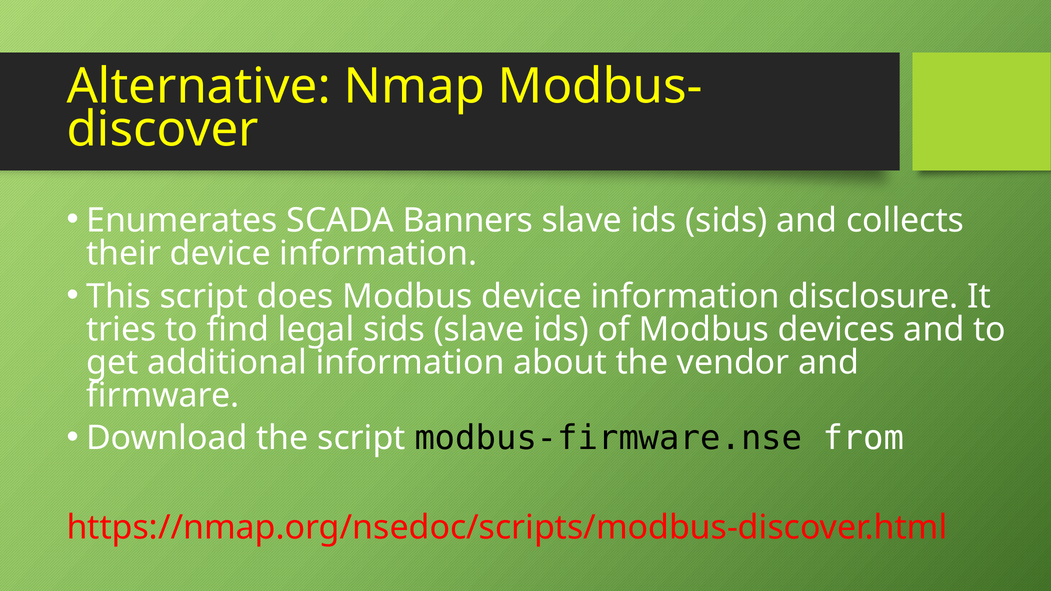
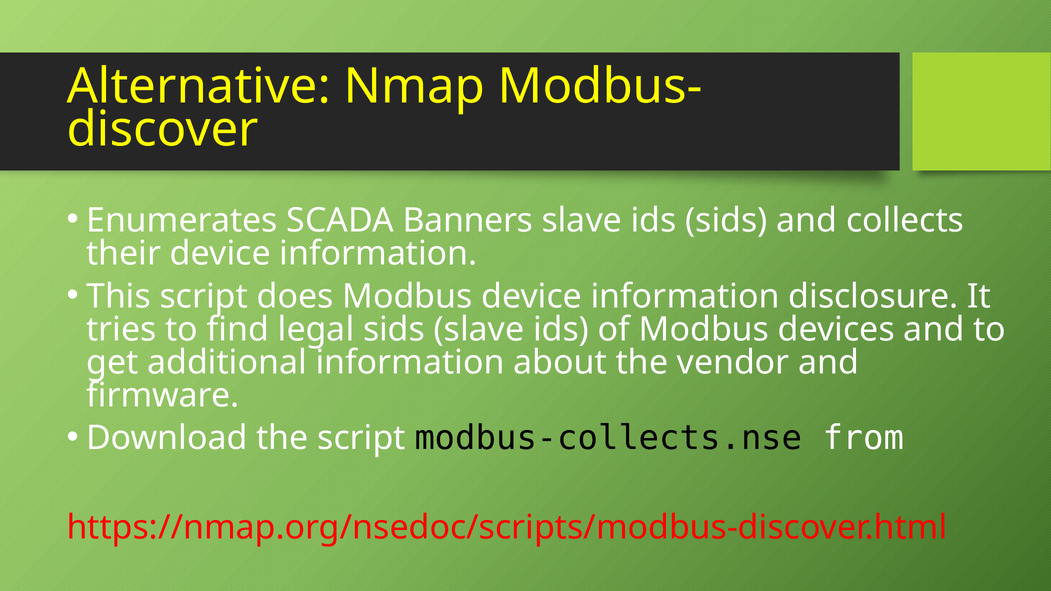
modbus-firmware.nse: modbus-firmware.nse -> modbus-collects.nse (608, 438)
